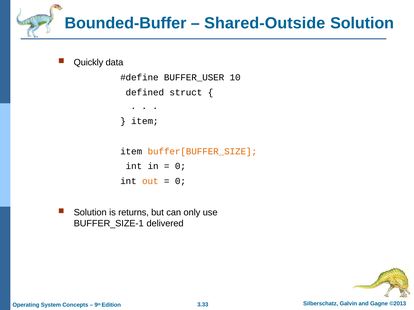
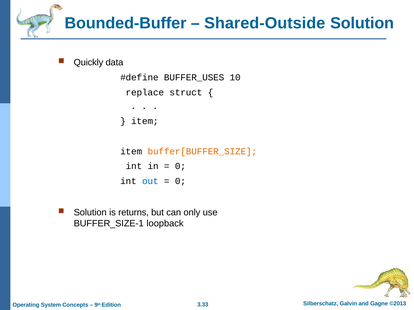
BUFFER_USER: BUFFER_USER -> BUFFER_USES (194, 78)
defined: defined -> replace (145, 93)
out colour: orange -> blue (150, 181)
delivered: delivered -> loopback (165, 224)
